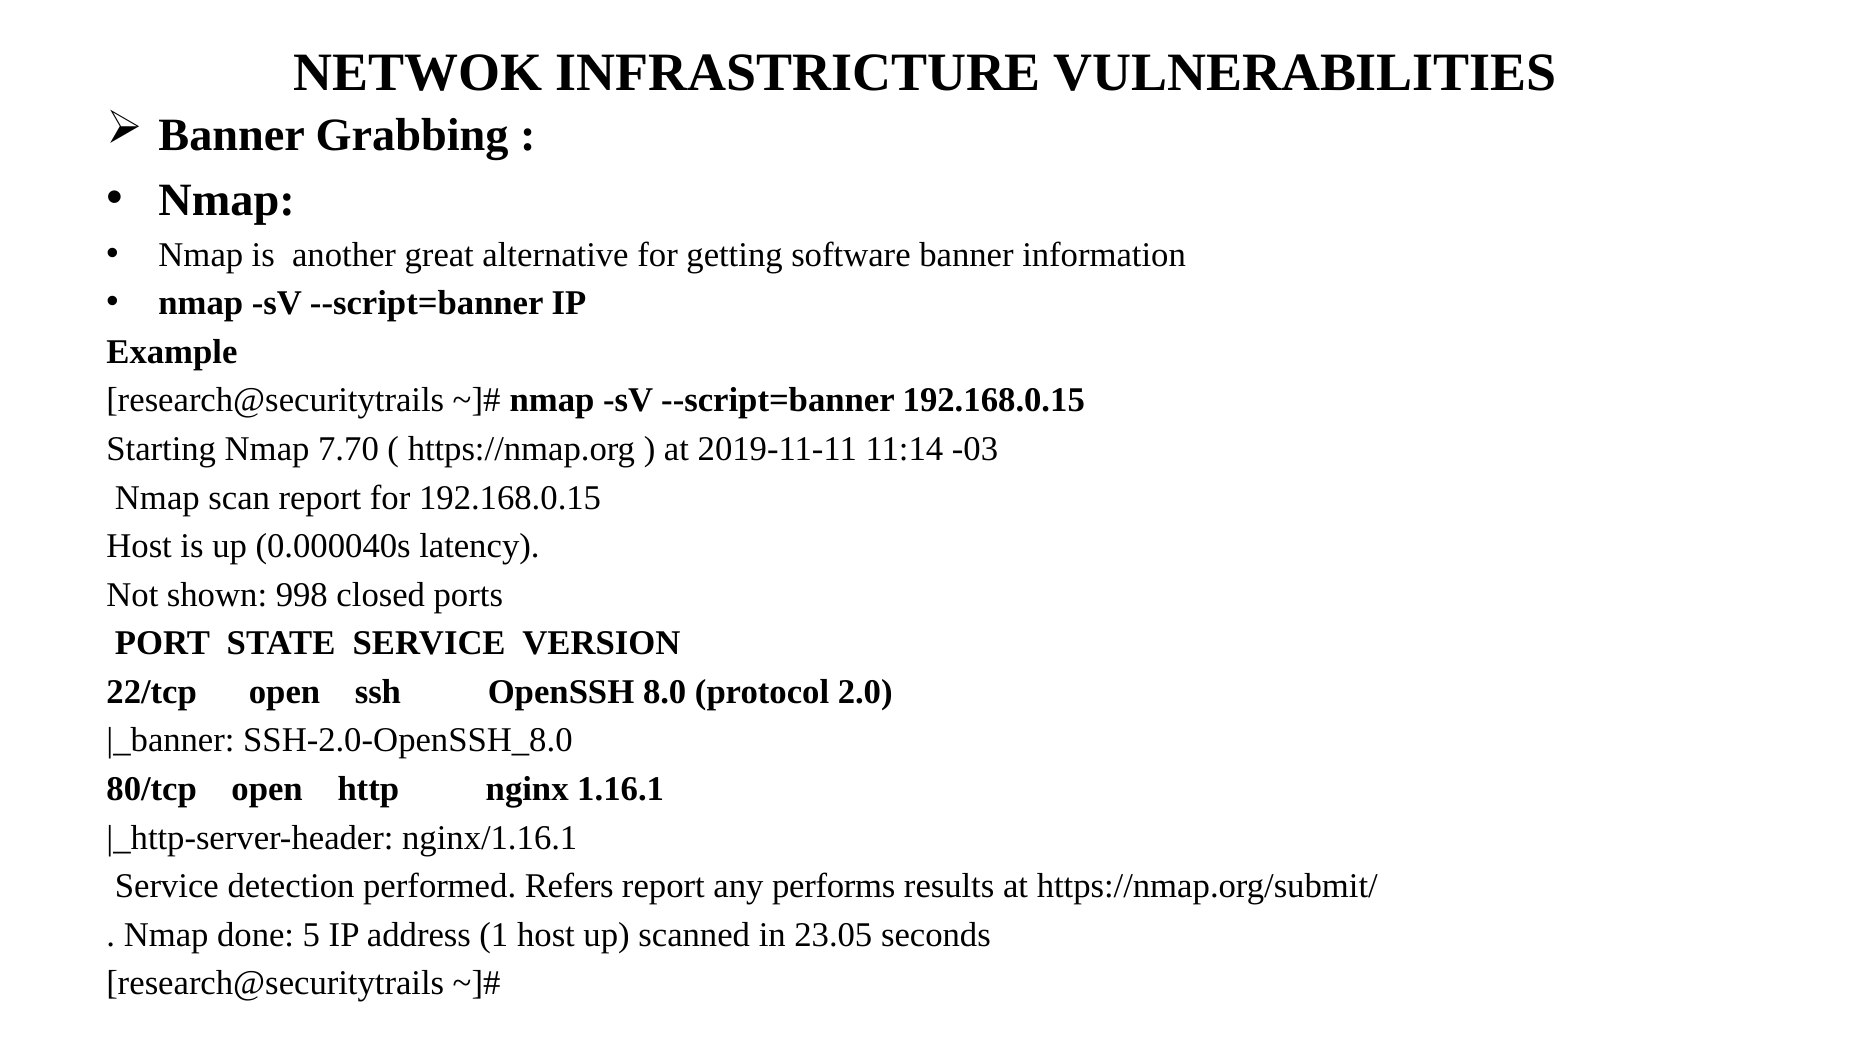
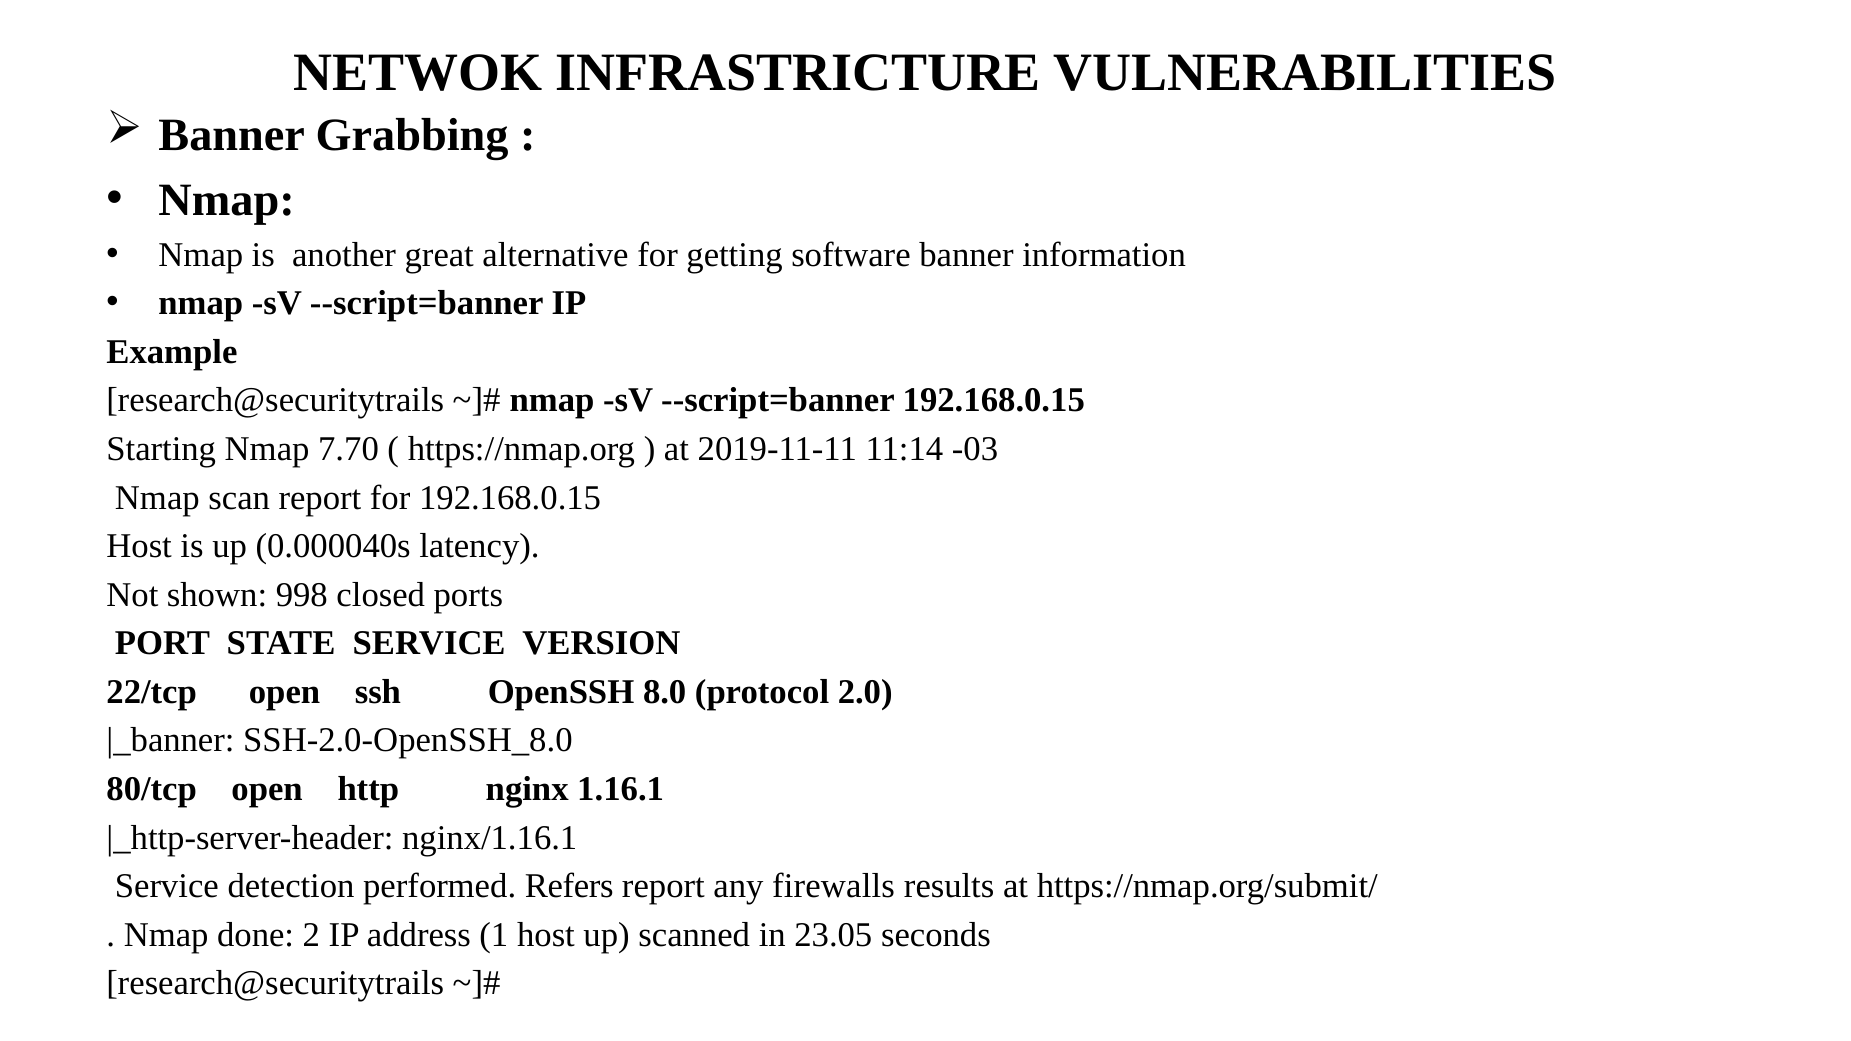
performs: performs -> firewalls (834, 886)
5: 5 -> 2 (311, 935)
